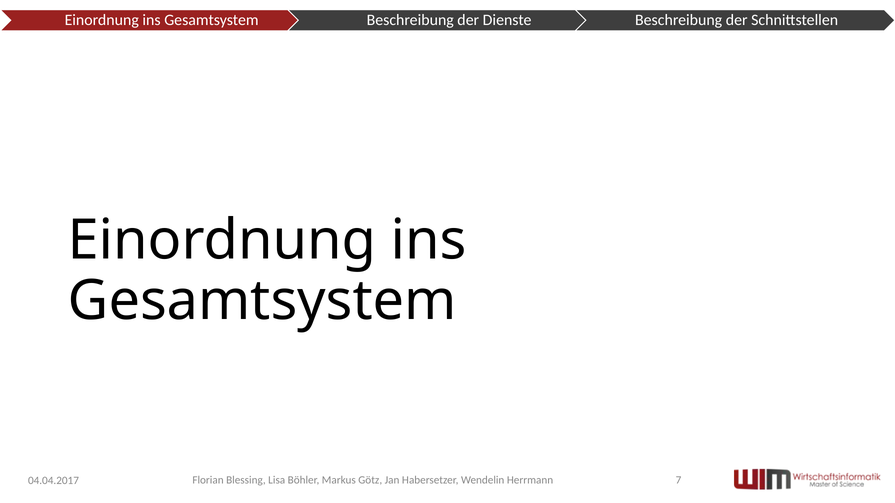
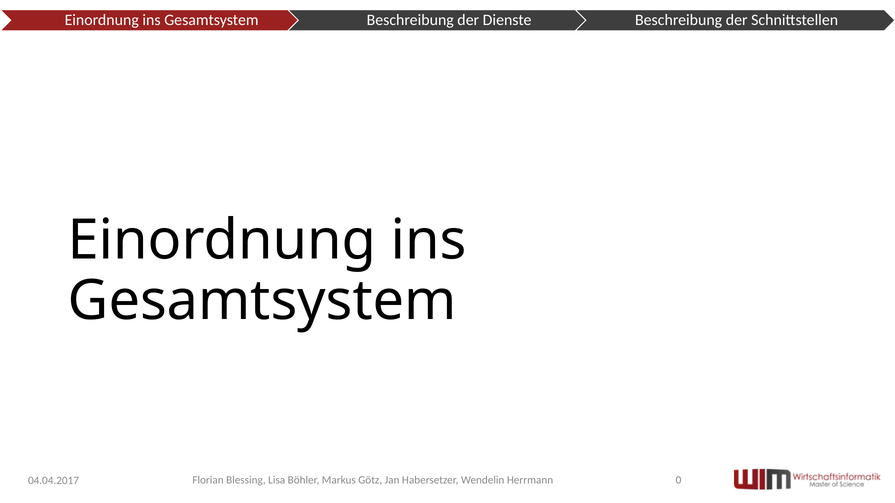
7: 7 -> 0 (679, 481)
